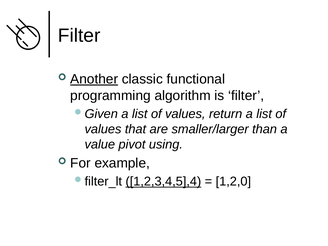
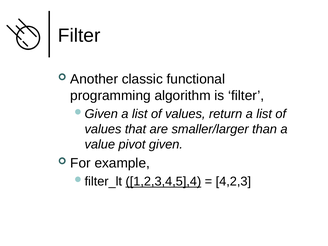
Another underline: present -> none (94, 79)
using: using -> given (166, 145)
1,2,0: 1,2,0 -> 4,2,3 (233, 182)
